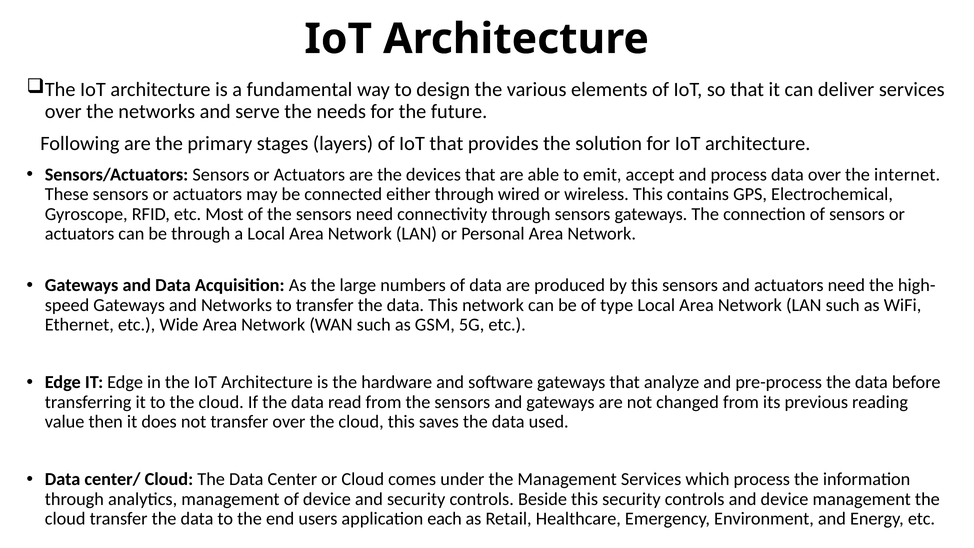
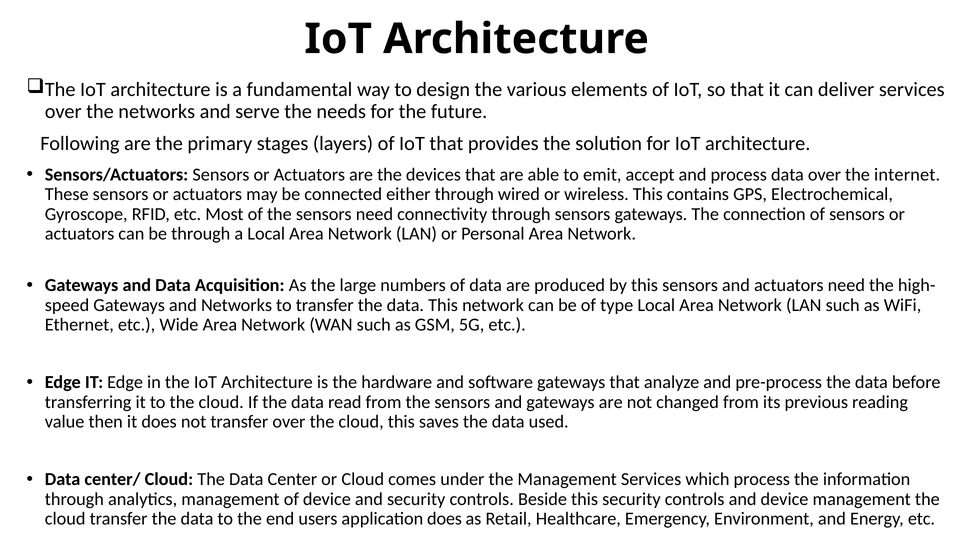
application each: each -> does (445, 519)
